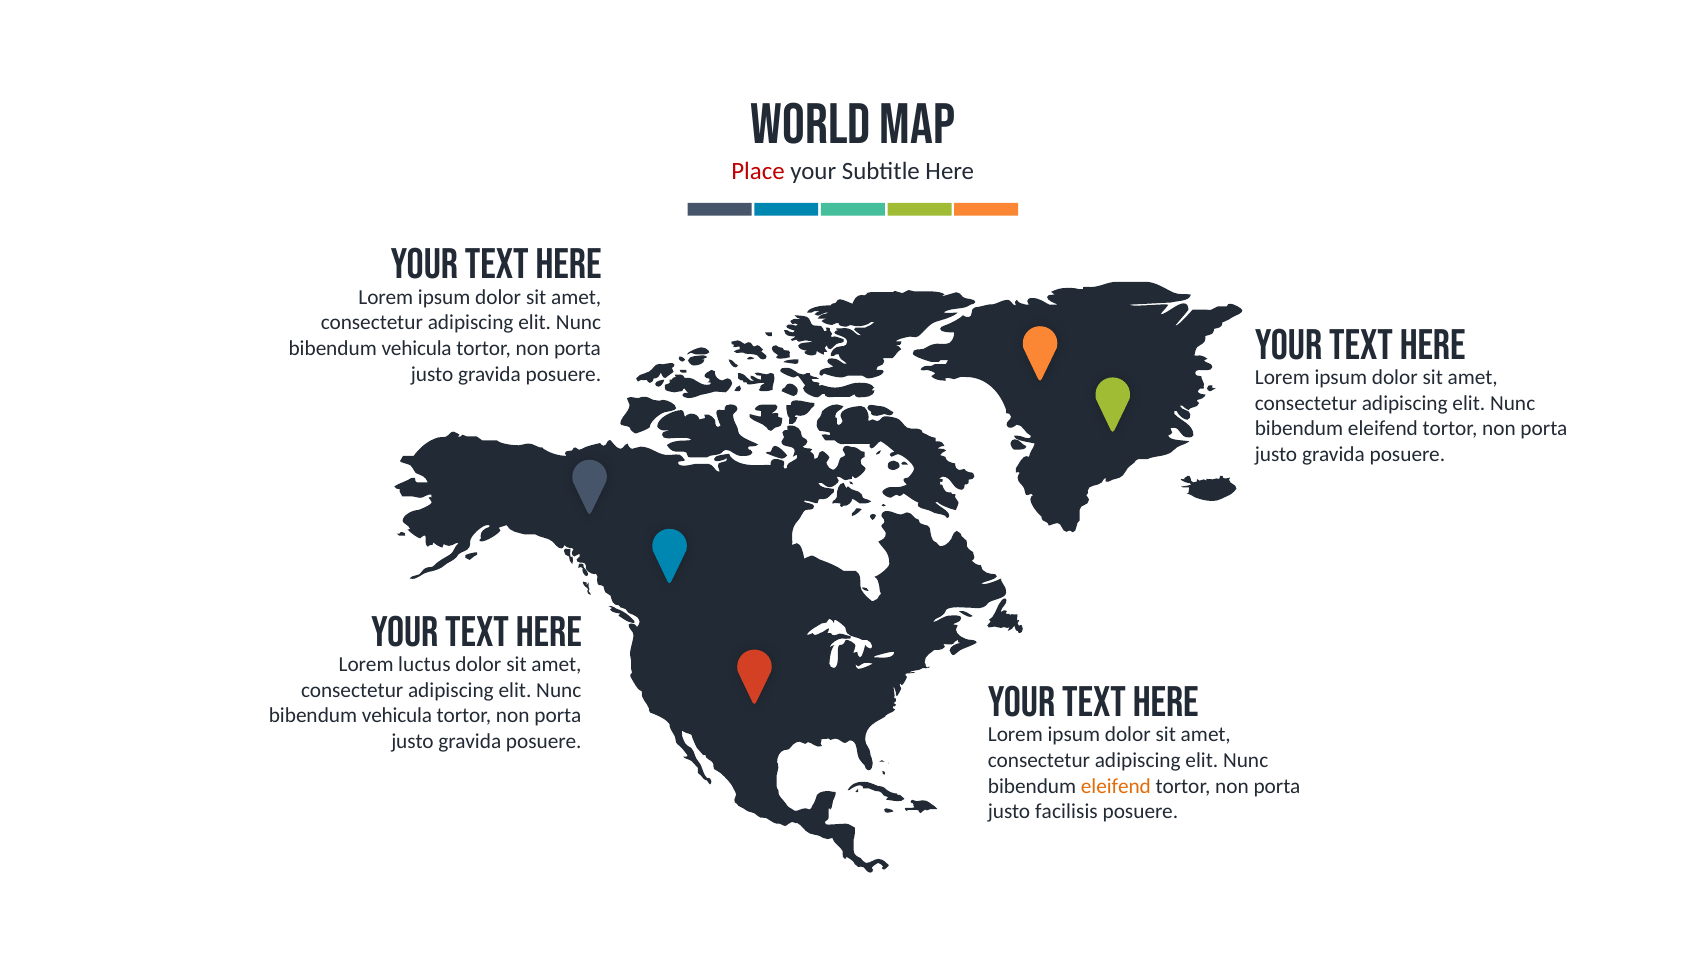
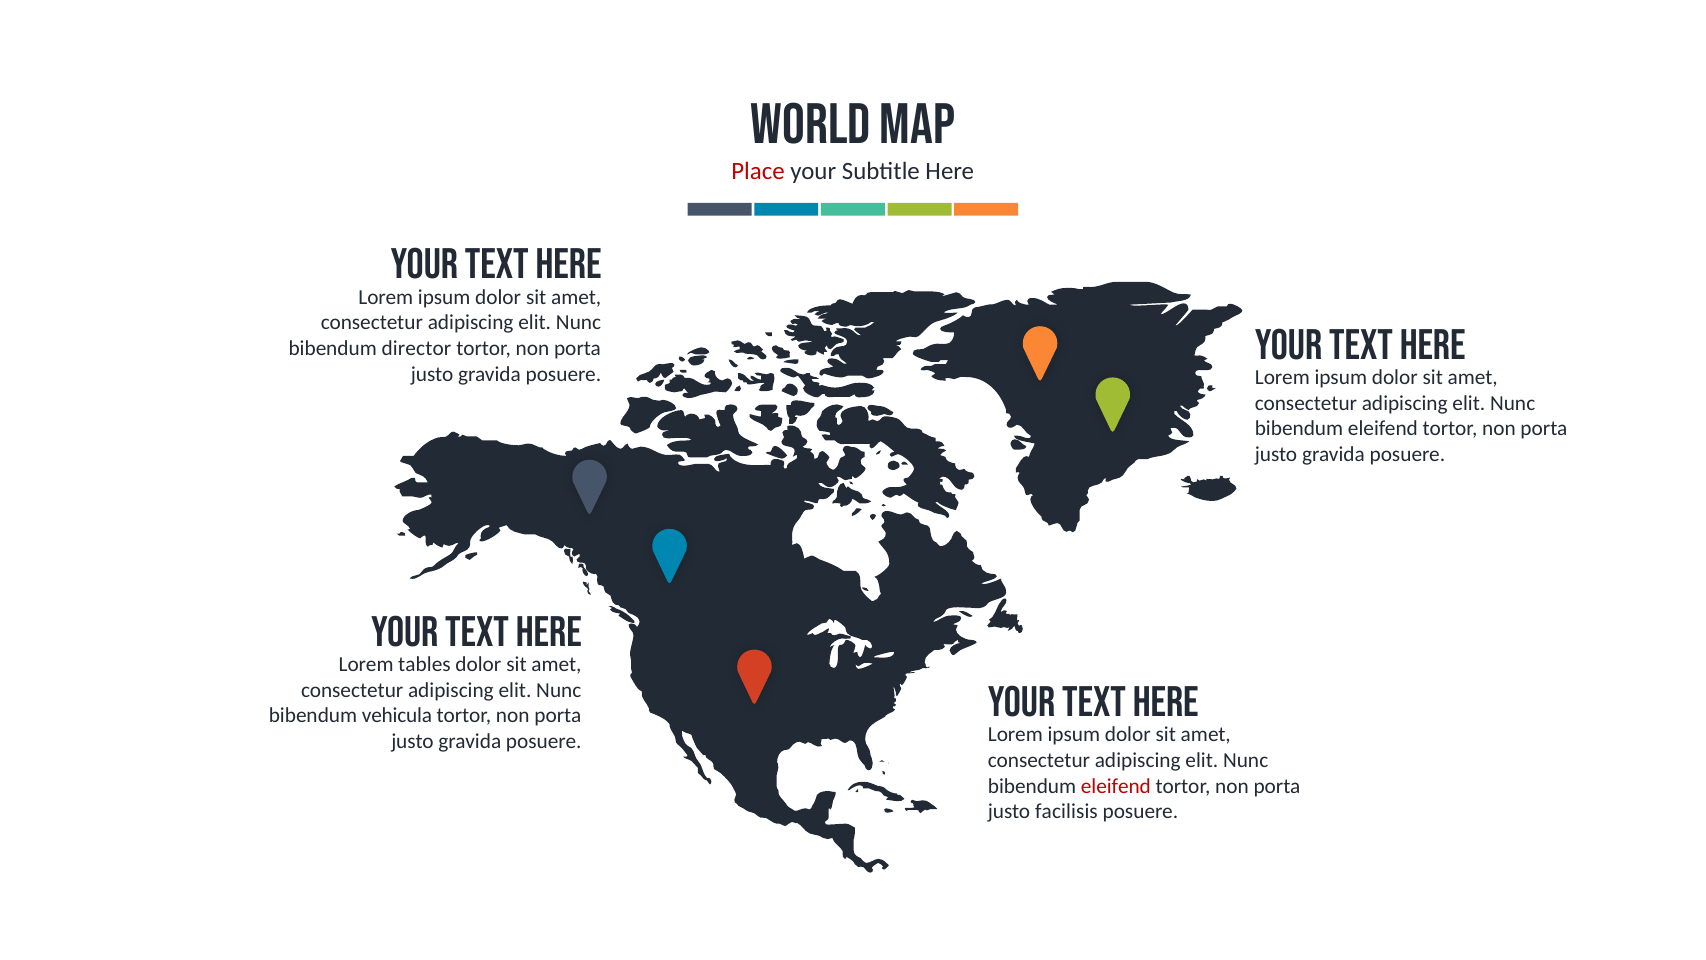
vehicula: vehicula -> director (416, 348)
luctus: luctus -> tables (424, 664)
eleifend colour: orange -> red (1116, 786)
